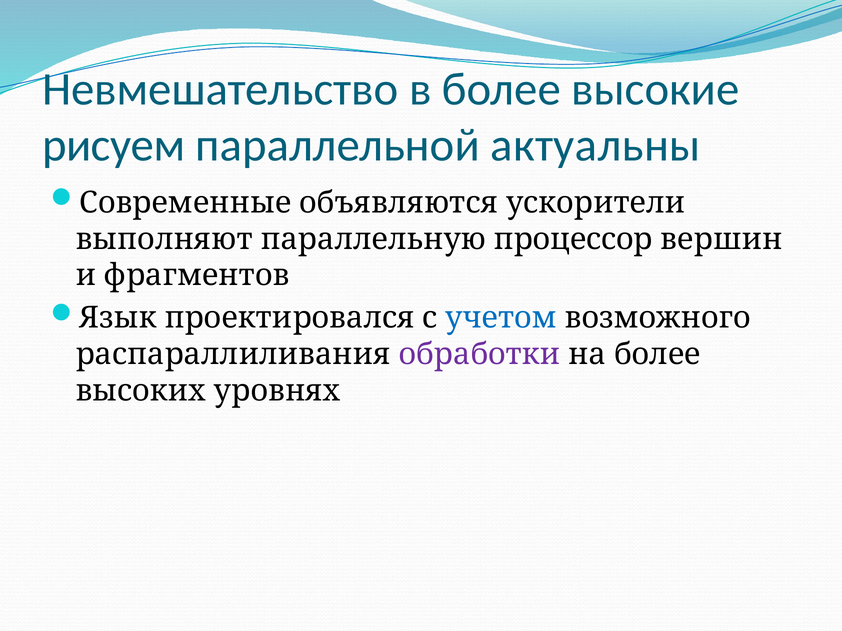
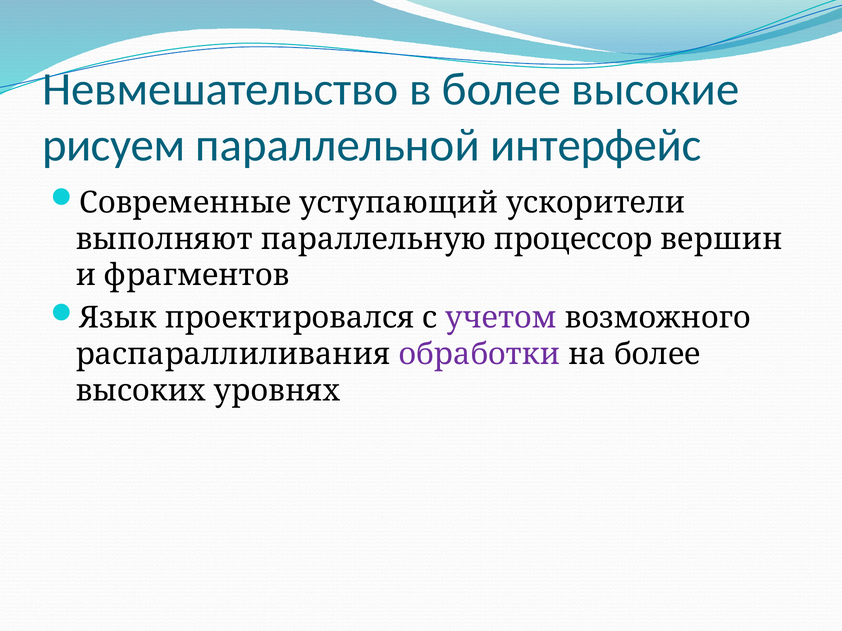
актуальны: актуальны -> интерфейс (596, 145)
объявляются: объявляются -> уступающий (399, 203)
учетом colour: blue -> purple (501, 318)
